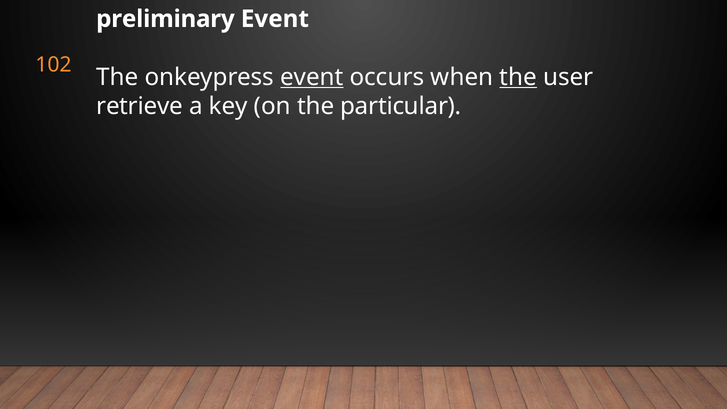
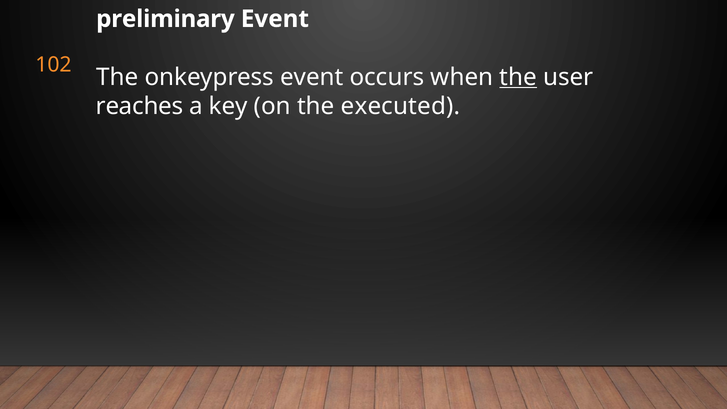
event underline: present -> none (312, 77)
retrieve: retrieve -> reaches (140, 106)
particular: particular -> executed (401, 106)
